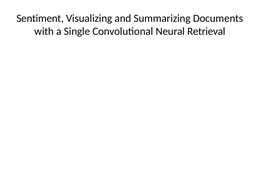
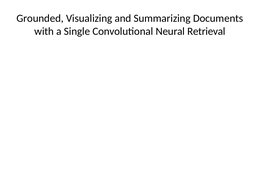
Sentiment: Sentiment -> Grounded (40, 18)
